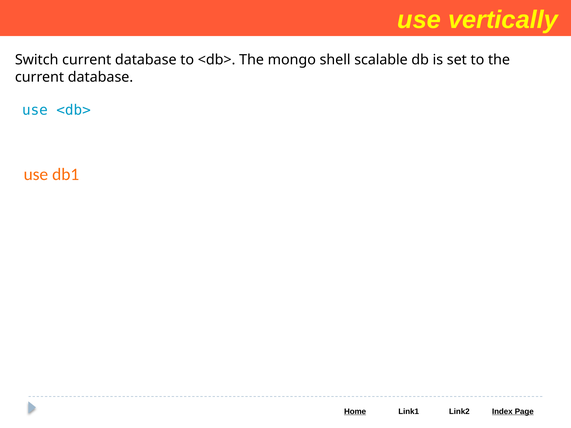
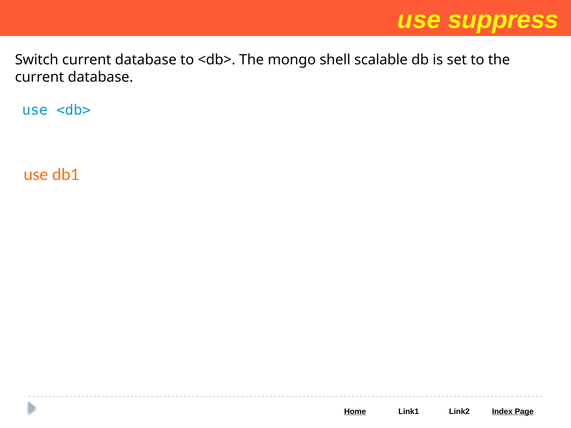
vertically: vertically -> suppress (503, 20)
